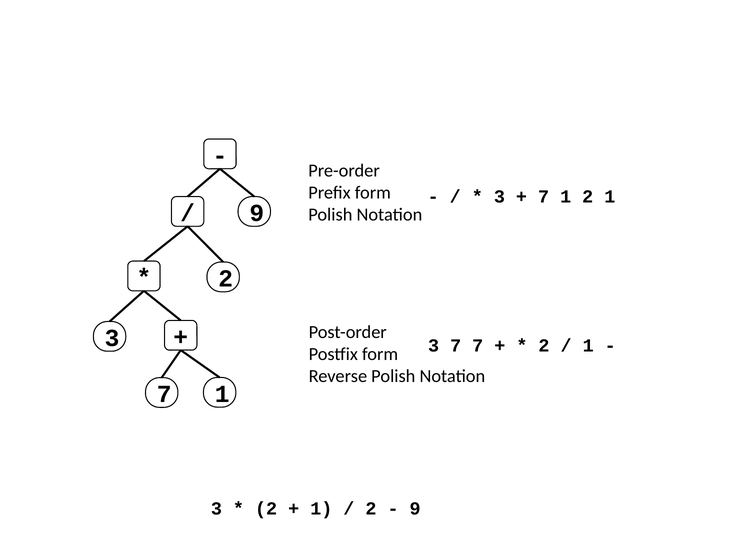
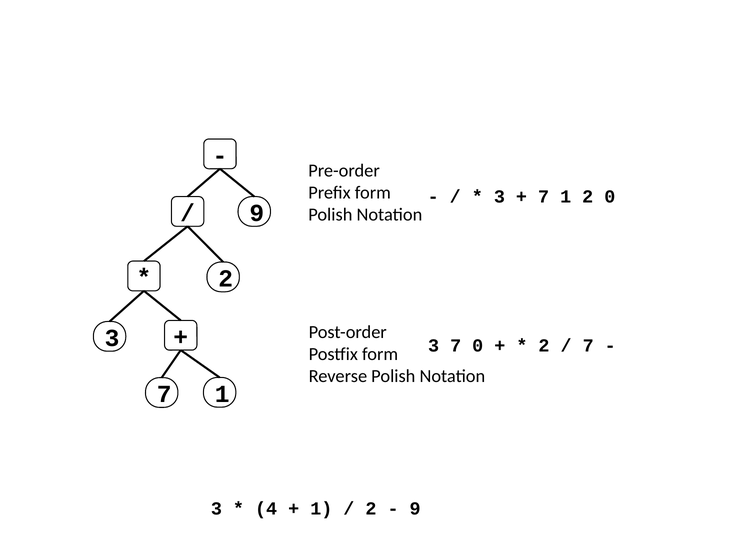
2 1: 1 -> 0 (610, 197)
7 7: 7 -> 0 (478, 346)
1: 1 -> 7 (588, 346)
2: 2 -> 4 (266, 509)
